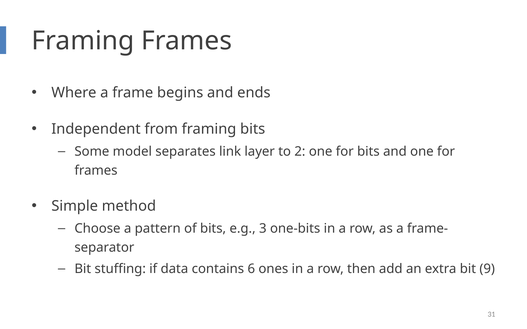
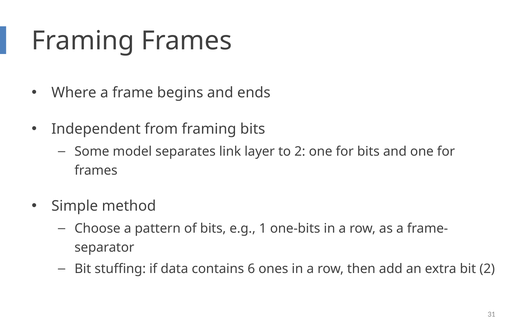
3: 3 -> 1 (263, 229)
bit 9: 9 -> 2 (487, 269)
